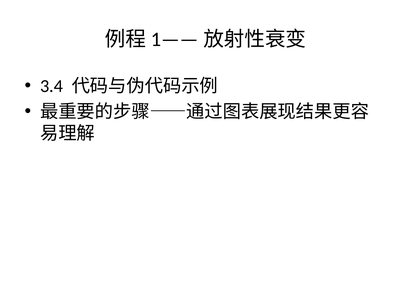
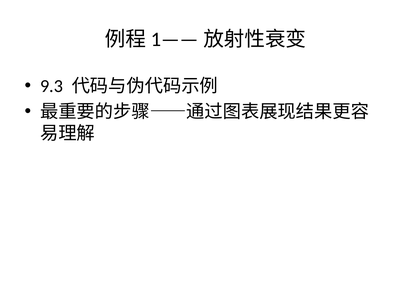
3.4: 3.4 -> 9.3 (52, 86)
